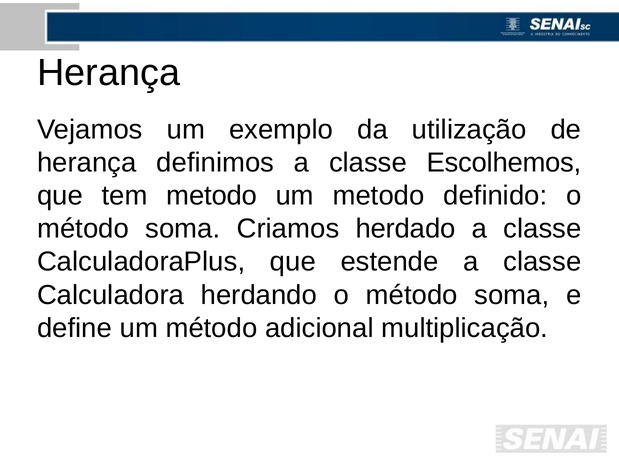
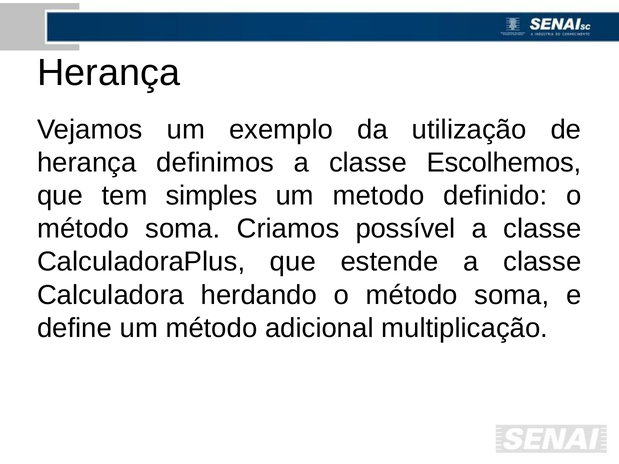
tem metodo: metodo -> simples (212, 196)
herdado: herdado -> possível (406, 229)
